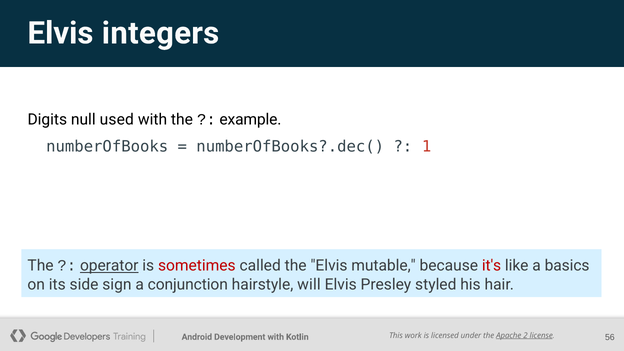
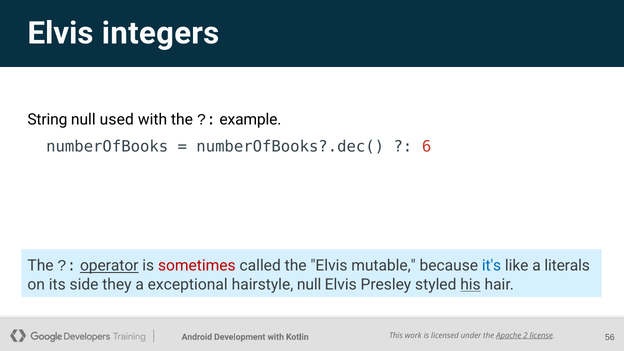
Digits: Digits -> String (47, 119)
1: 1 -> 6 (427, 147)
it's colour: red -> blue (492, 266)
basics: basics -> literals (567, 266)
sign: sign -> they (117, 285)
conjunction: conjunction -> exceptional (188, 285)
hairstyle will: will -> null (309, 285)
his underline: none -> present (470, 285)
